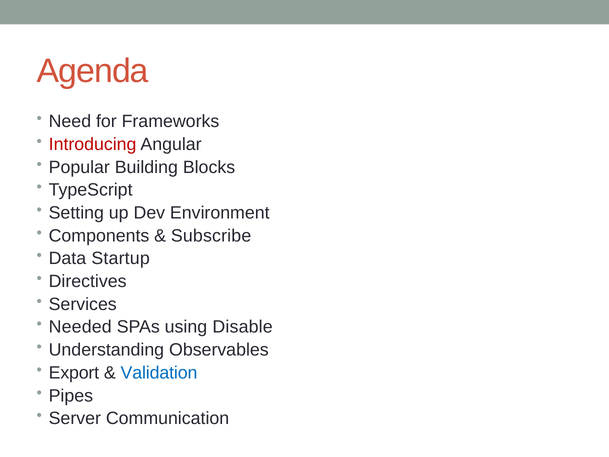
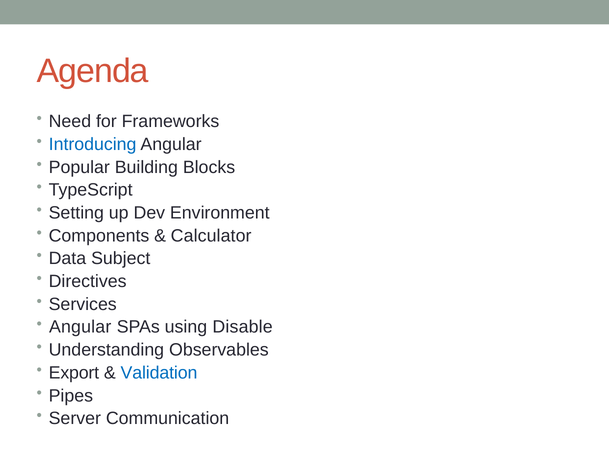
Introducing colour: red -> blue (93, 144)
Subscribe: Subscribe -> Calculator (211, 236)
Startup: Startup -> Subject (121, 258)
Needed: Needed -> Angular (80, 327)
